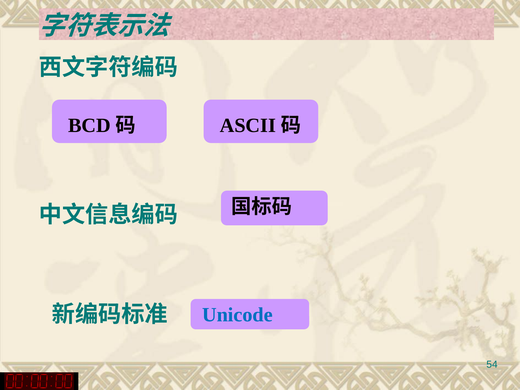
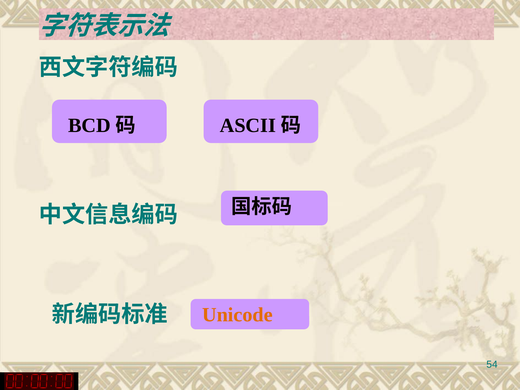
Unicode colour: blue -> orange (237, 315)
